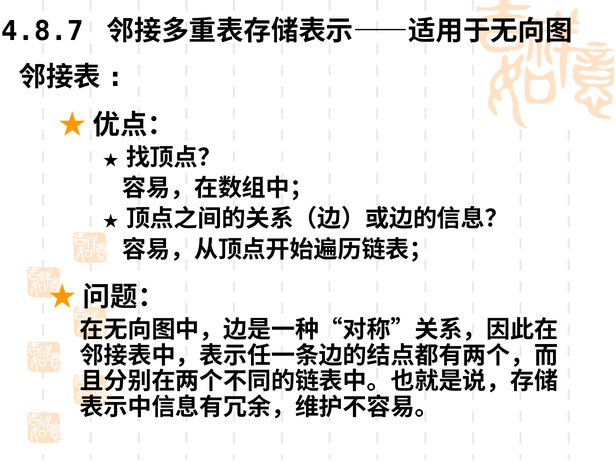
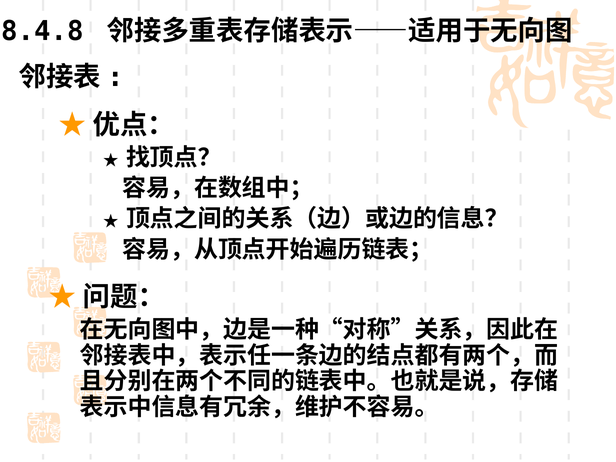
4.8.7: 4.8.7 -> 8.4.8 (42, 31)
